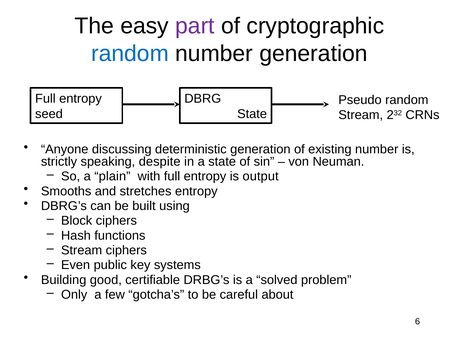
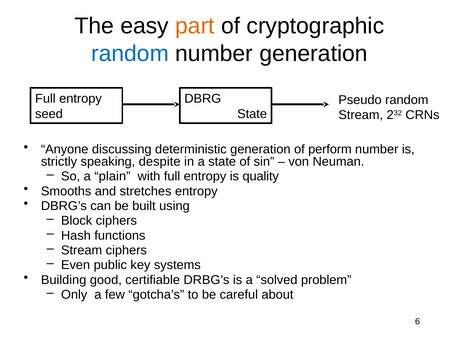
part colour: purple -> orange (195, 26)
existing: existing -> perform (330, 149)
output: output -> quality (261, 176)
